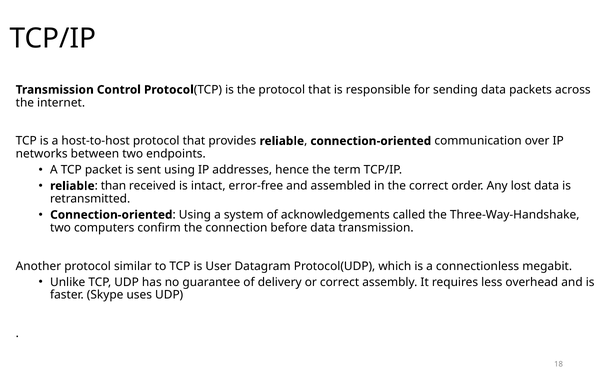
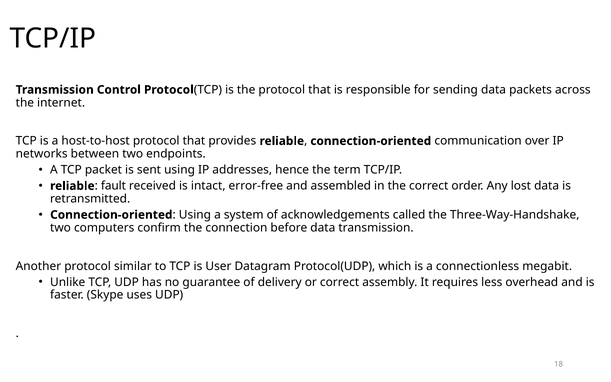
than: than -> fault (113, 186)
